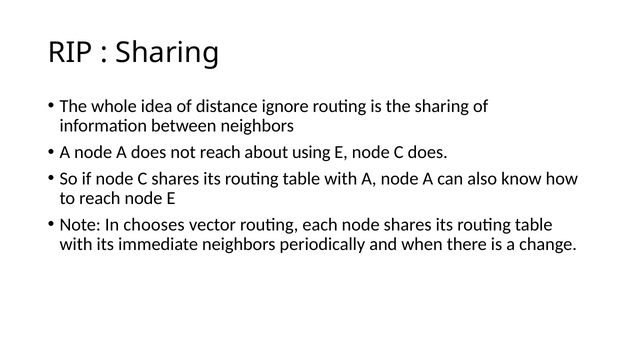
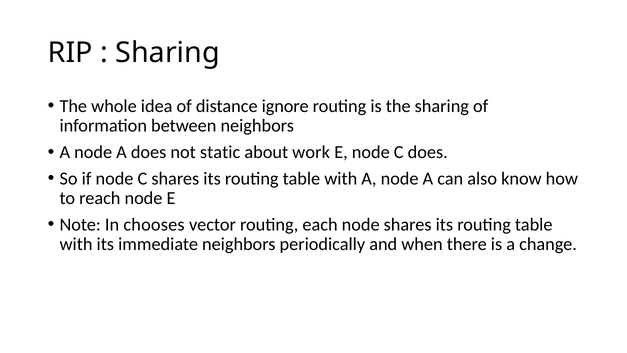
not reach: reach -> static (220, 152)
using: using -> work (311, 152)
